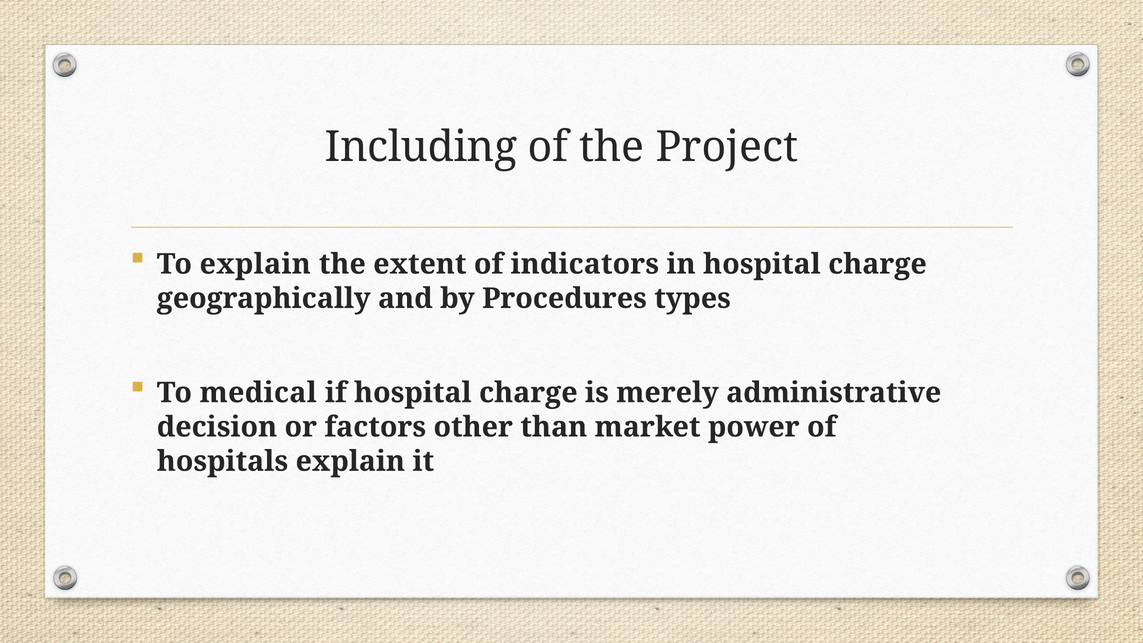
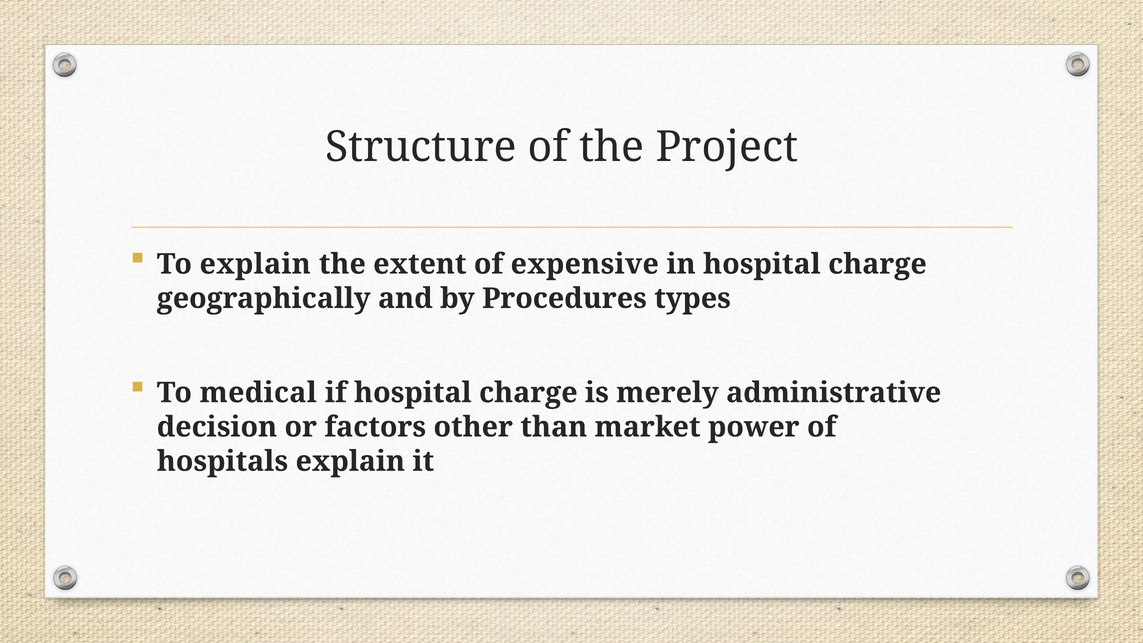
Including: Including -> Structure (421, 147)
indicators: indicators -> expensive (585, 264)
